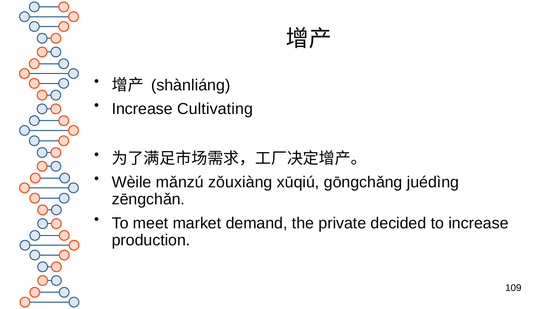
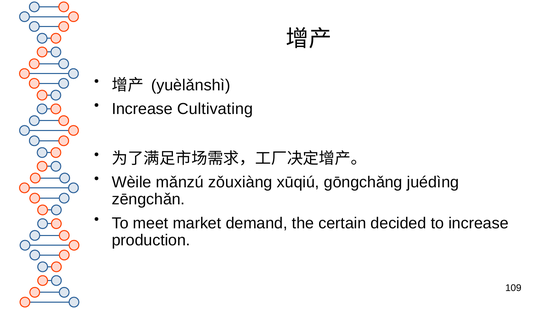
shànliáng: shànliáng -> yuèlǎnshì (191, 85)
private: private -> certain (342, 223)
